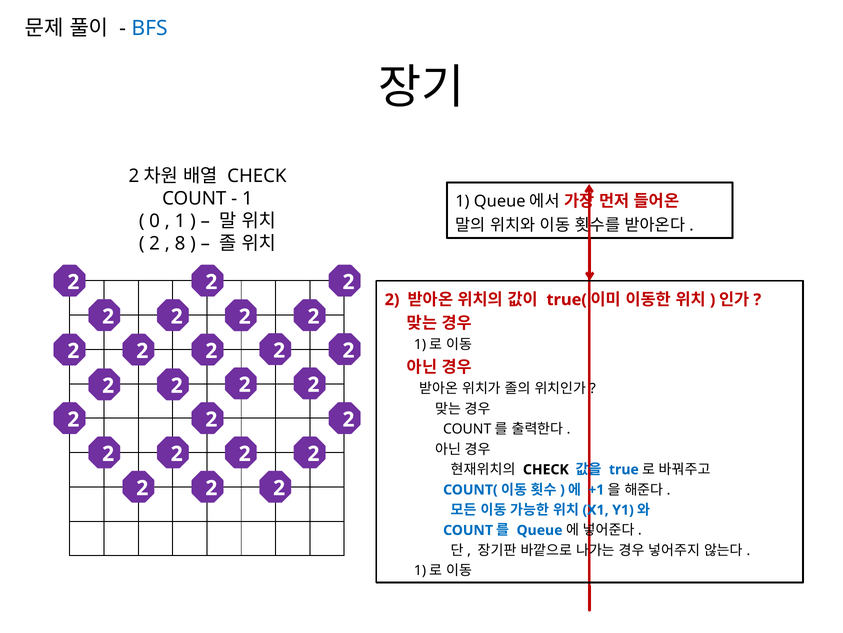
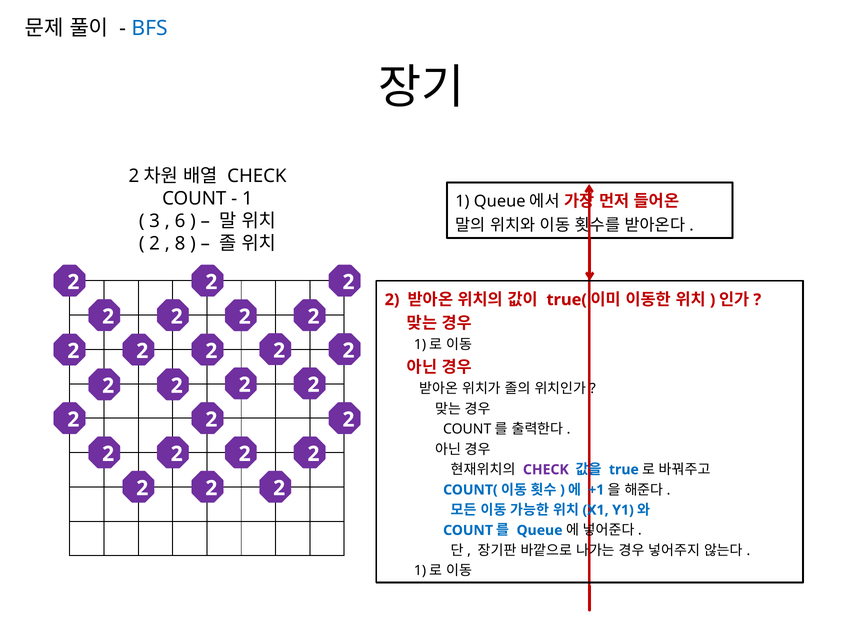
0: 0 -> 3 (155, 221)
1: 1 -> 6 (180, 221)
CHECK colour: black -> purple (546, 469)
